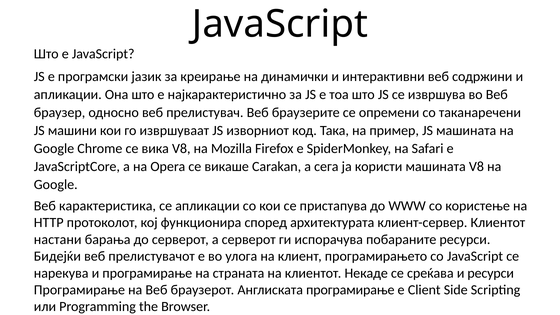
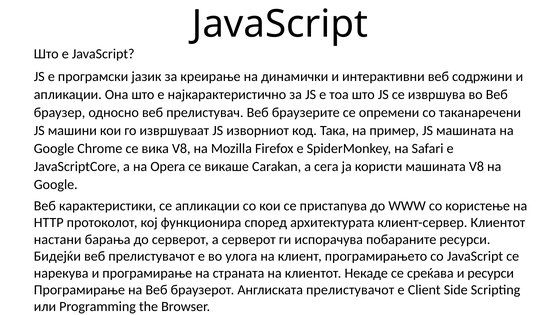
карактеристика: карактеристика -> карактеристики (108, 206)
Англиската програмирање: програмирање -> прелистувачот (350, 290)
